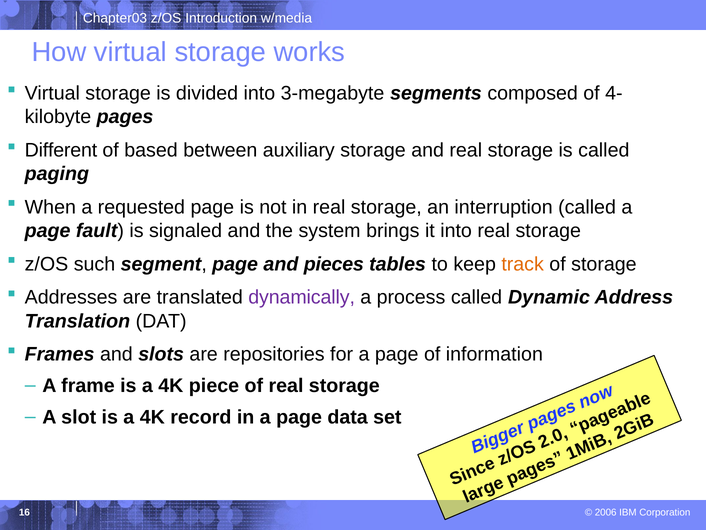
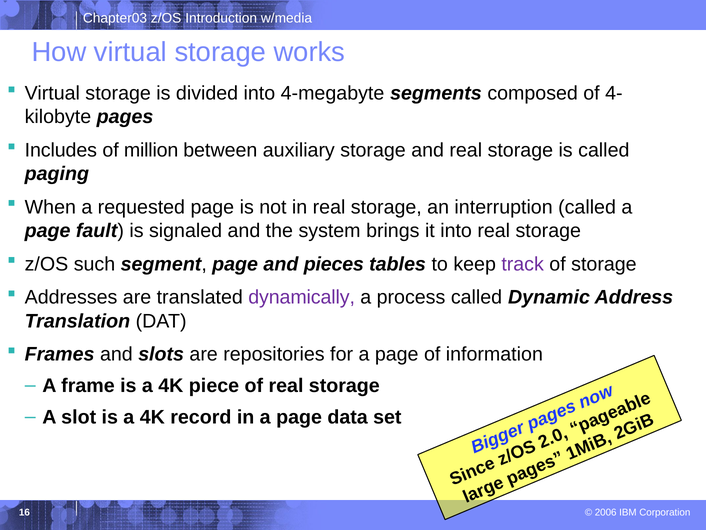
3-megabyte: 3-megabyte -> 4-megabyte (333, 93)
Different: Different -> Includes (61, 150)
based: based -> million (151, 150)
track colour: orange -> purple (523, 264)
